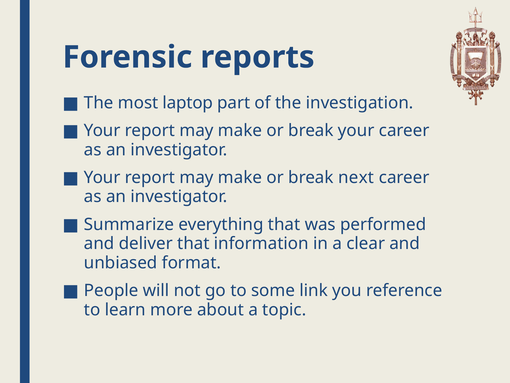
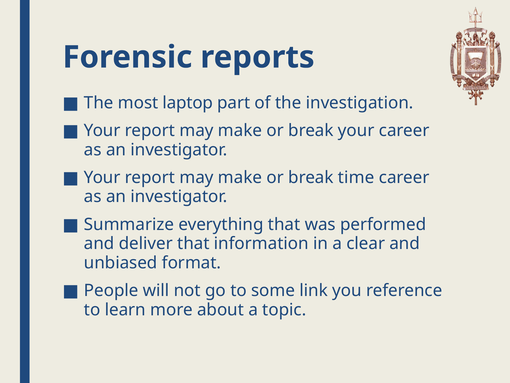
next: next -> time (356, 177)
